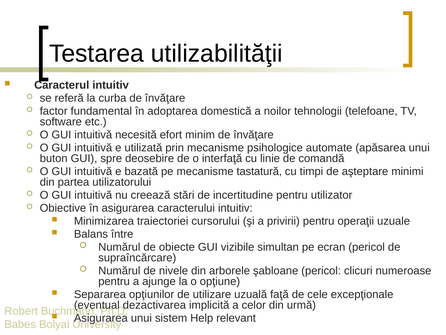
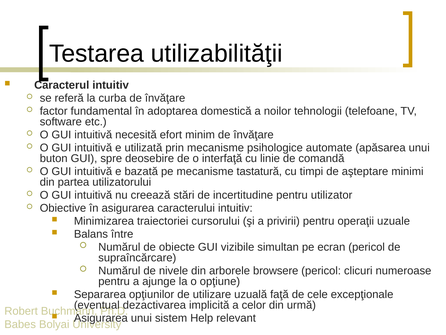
şabloane: şabloane -> browsere (276, 270)
